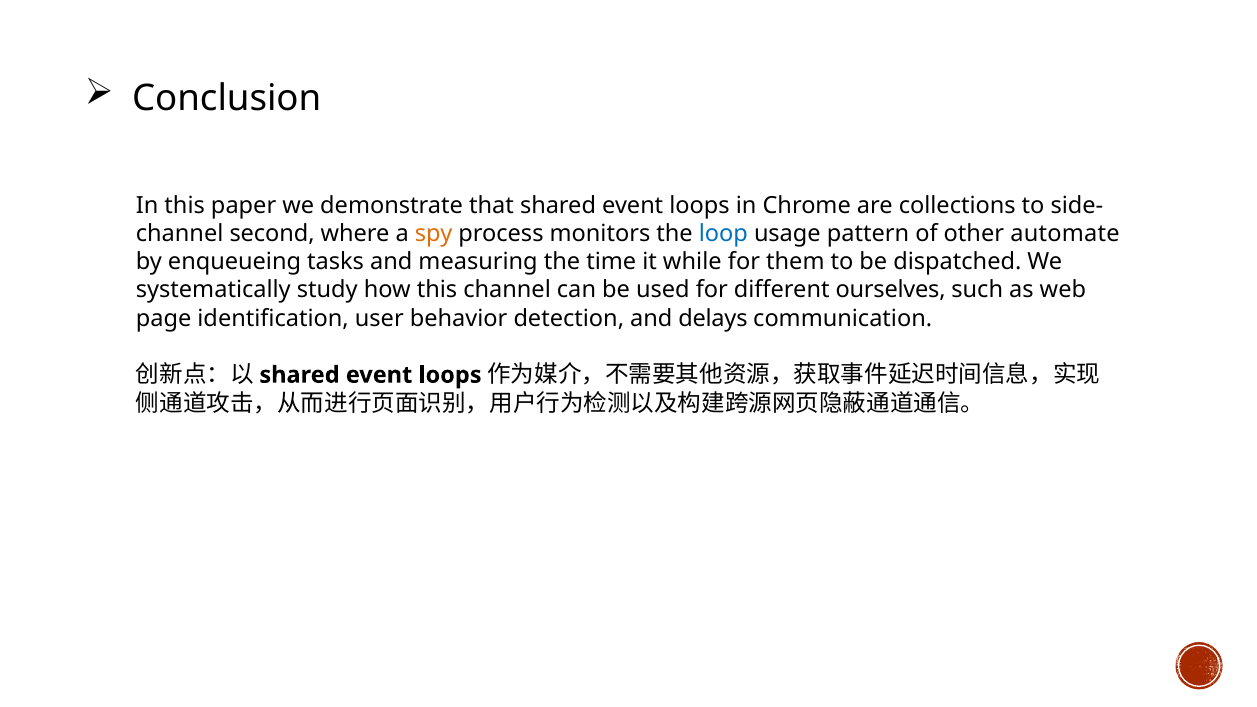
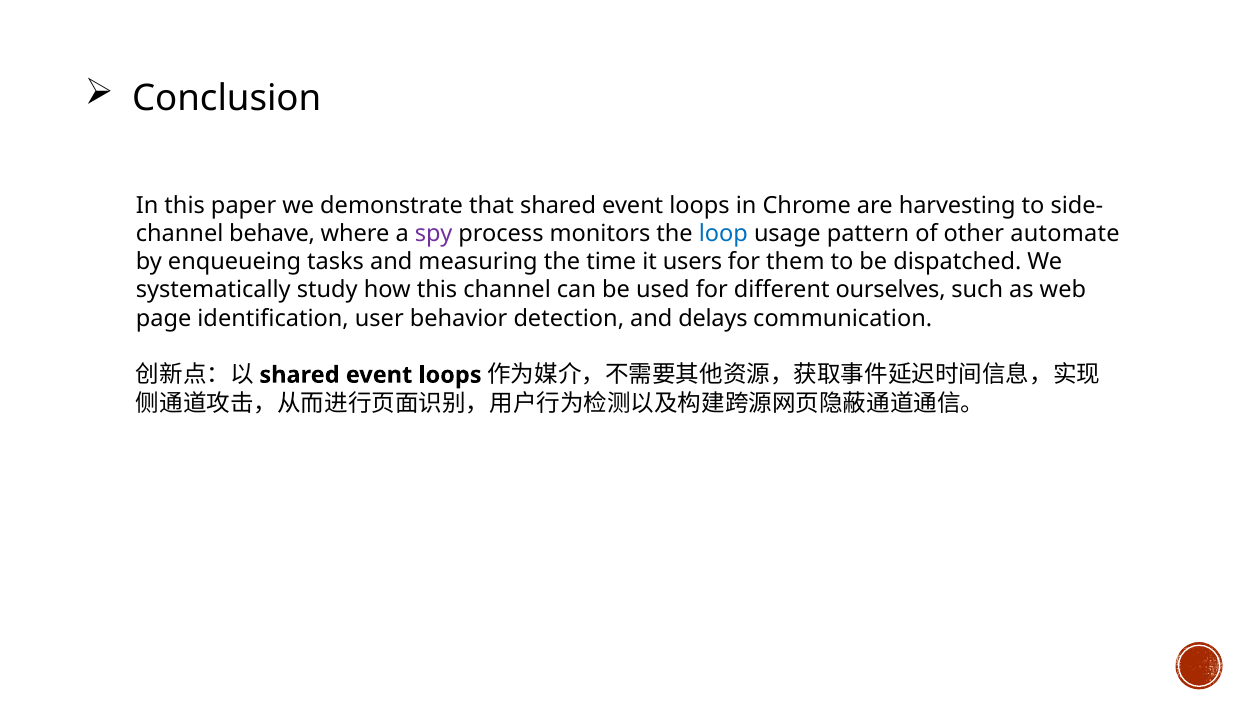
collections: collections -> harvesting (957, 205)
second: second -> behave (272, 234)
spy colour: orange -> purple (434, 234)
while: while -> users (693, 262)
